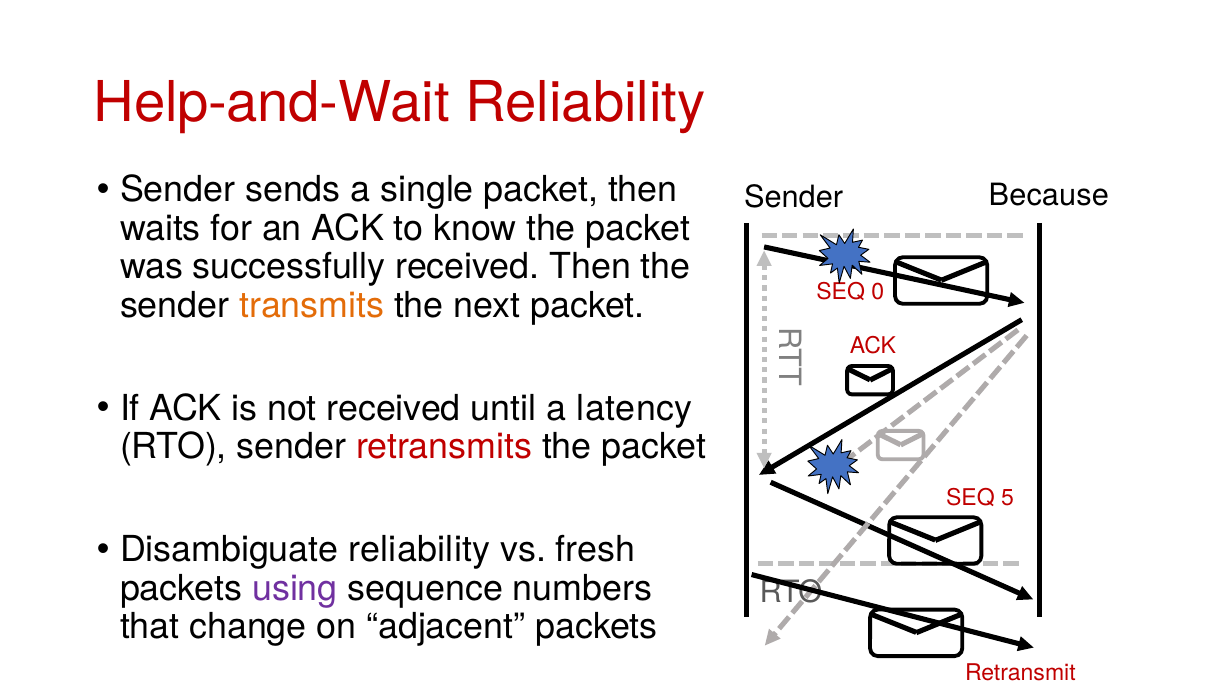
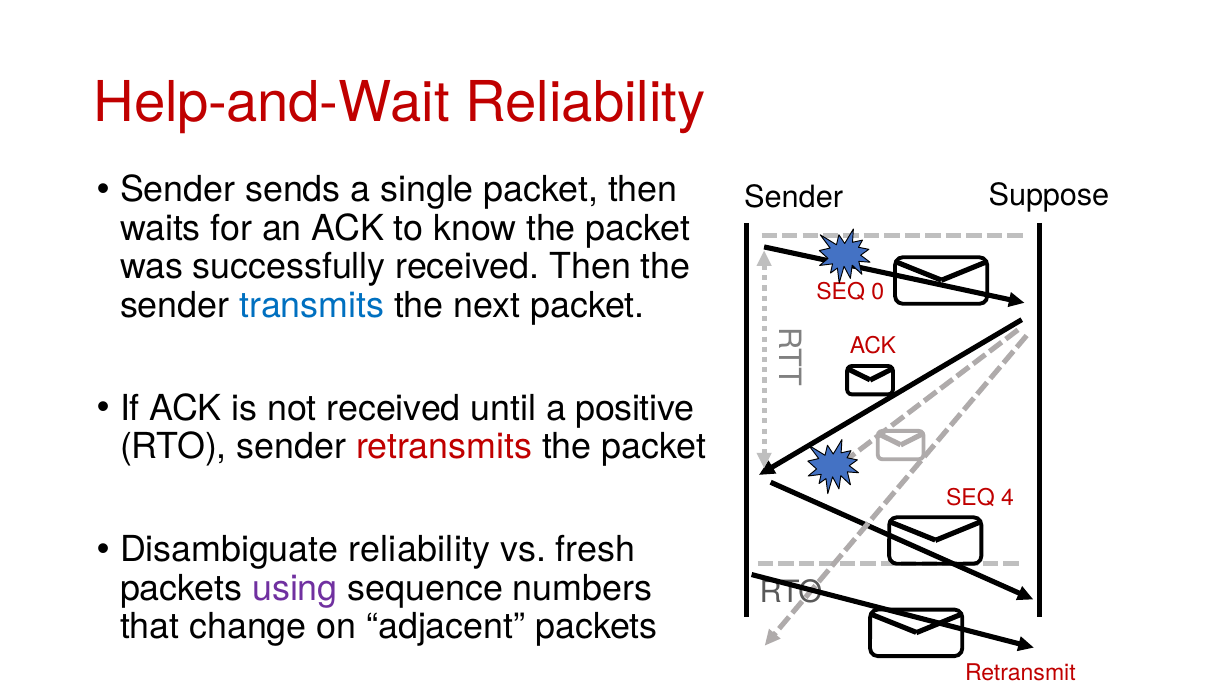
Because: Because -> Suppose (1049, 196)
transmits colour: orange -> blue (312, 306)
latency: latency -> positive (635, 409)
5: 5 -> 4 (1007, 498)
